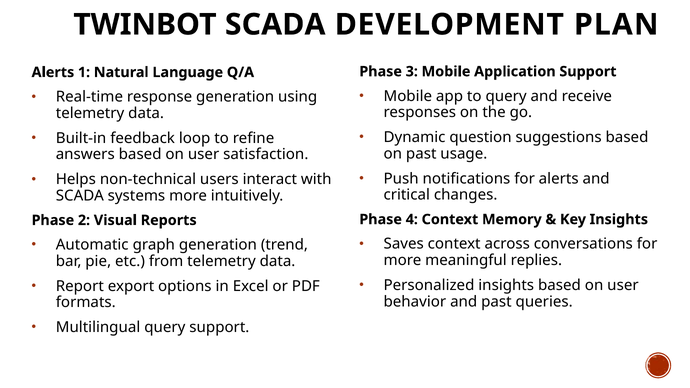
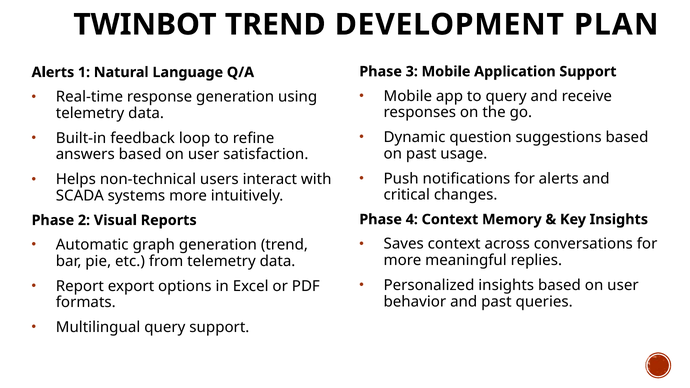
TWINBOT SCADA: SCADA -> TREND (275, 25)
